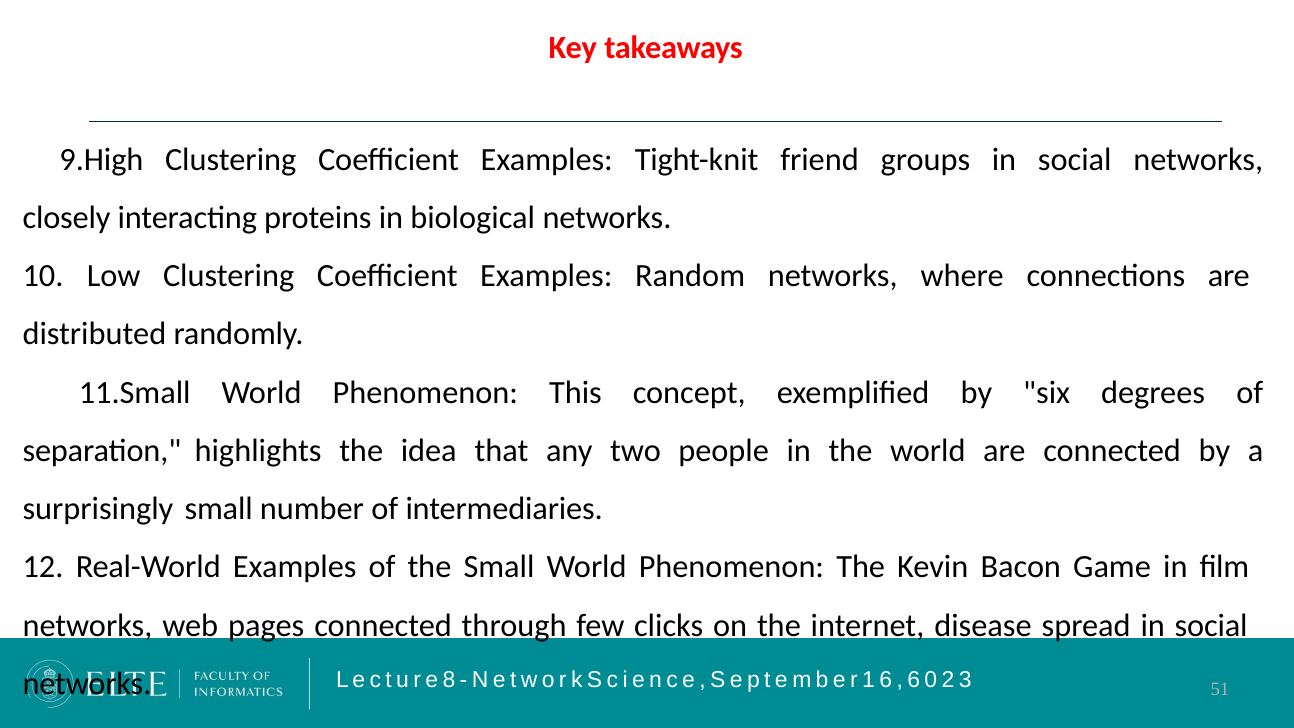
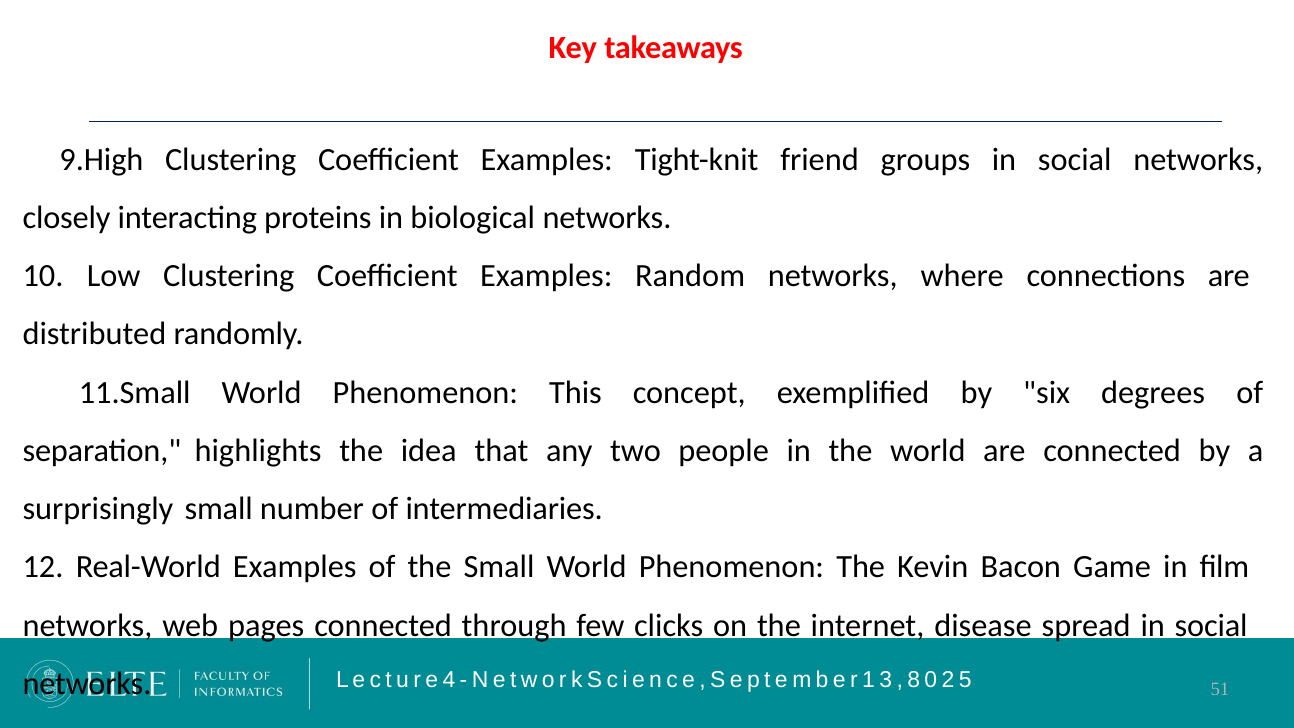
8: 8 -> 4 (449, 680)
1 6: 6 -> 3 (886, 680)
6: 6 -> 8 (914, 680)
3: 3 -> 5 (965, 680)
